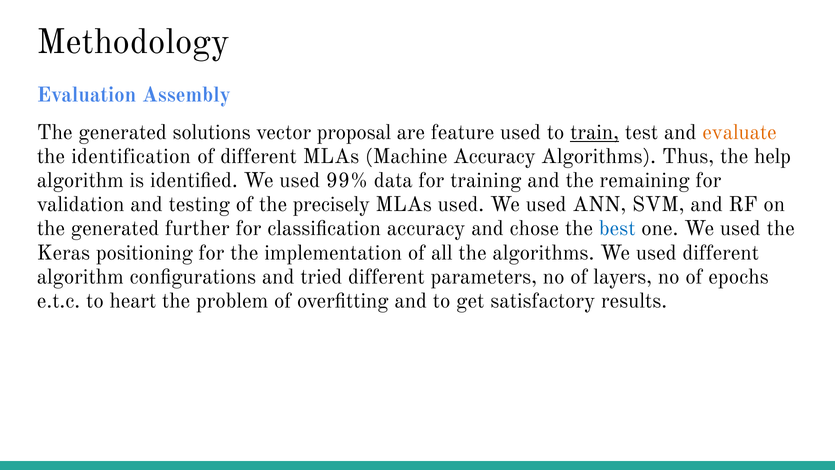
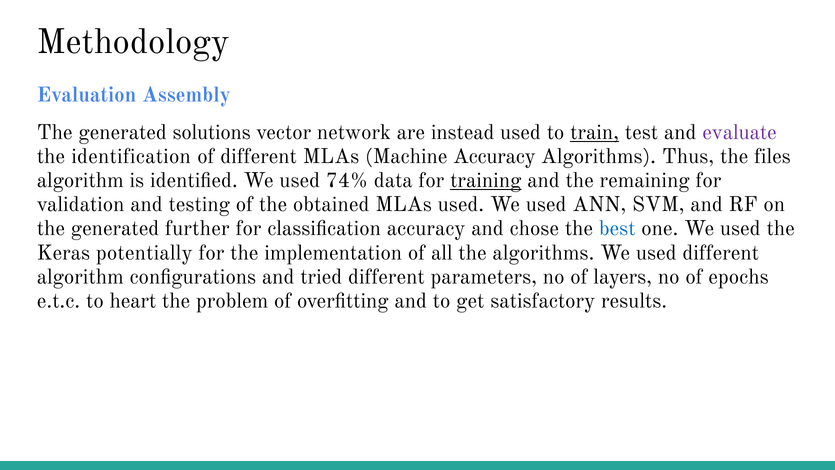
proposal: proposal -> network (354, 132)
feature: feature -> instead (463, 132)
evaluate colour: orange -> purple (740, 132)
help: help -> files (772, 156)
99%: 99% -> 74% (347, 180)
training underline: none -> present (486, 180)
precisely: precisely -> obtained (331, 204)
positioning: positioning -> potentially (144, 252)
